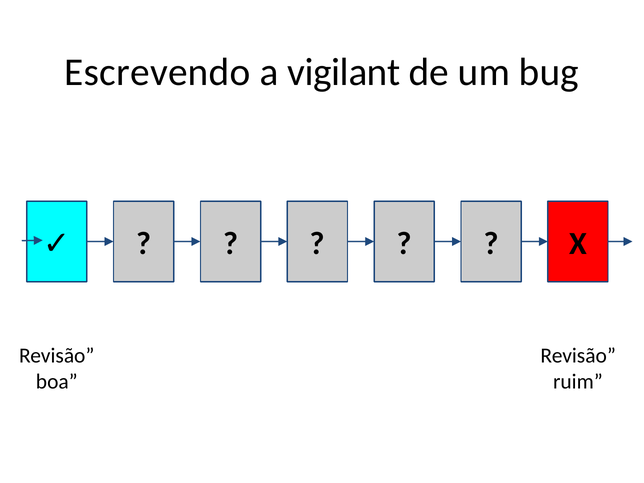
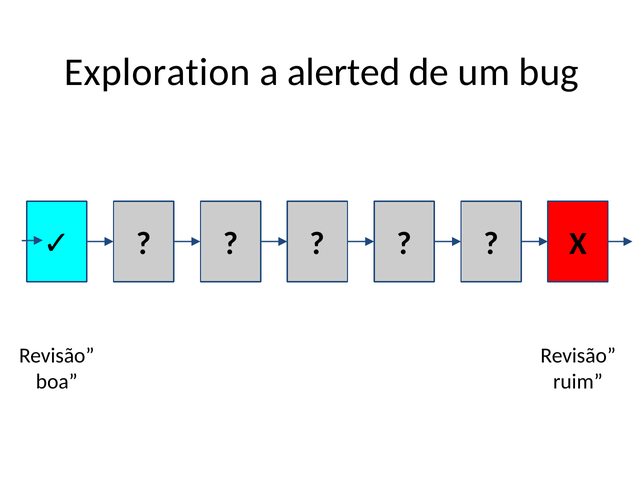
Escrevendo: Escrevendo -> Exploration (157, 73)
vigilant: vigilant -> alerted (344, 73)
